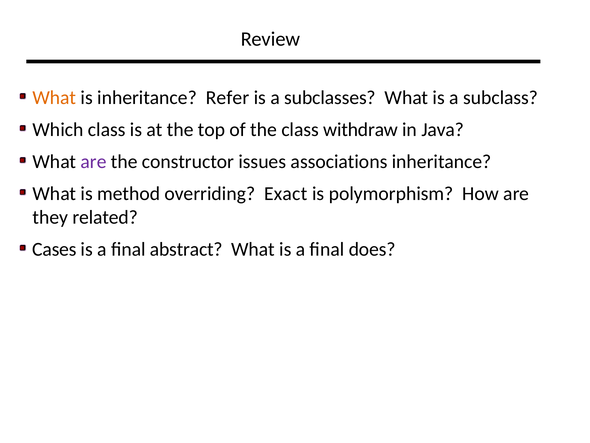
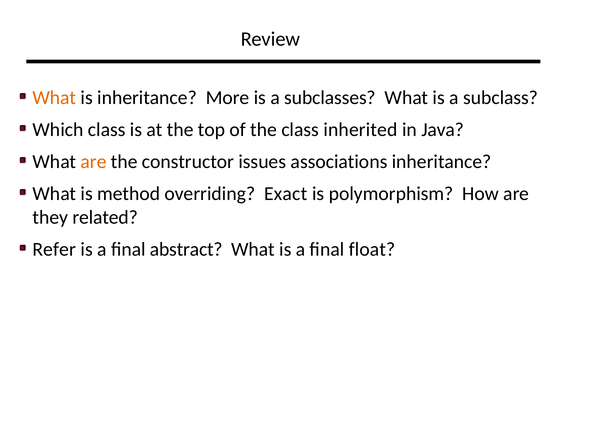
Refer: Refer -> More (228, 98)
withdraw: withdraw -> inherited (360, 130)
are colour: purple -> orange (94, 162)
Cases: Cases -> Refer (54, 249)
does: does -> float (372, 249)
